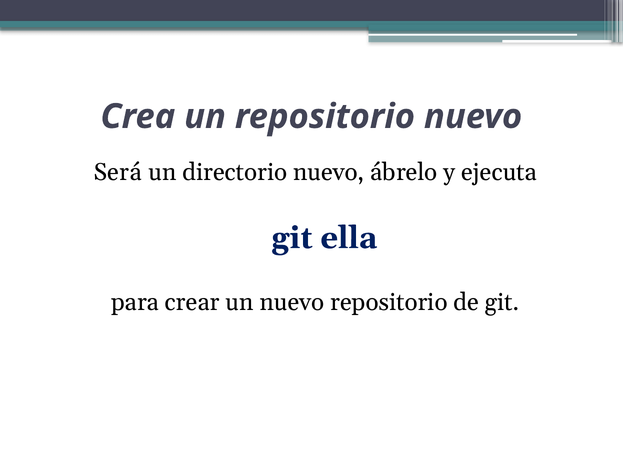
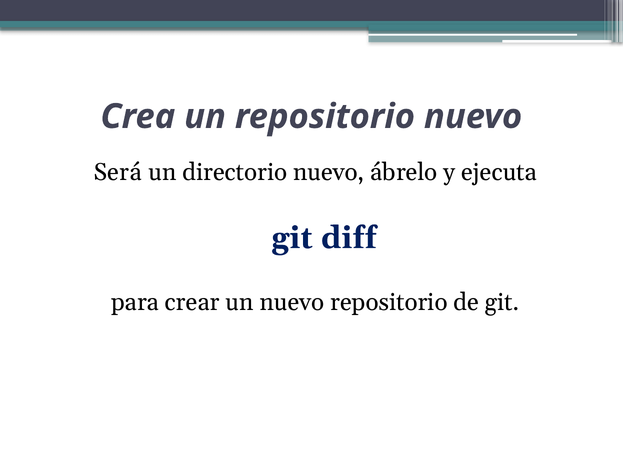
ella: ella -> diff (349, 238)
